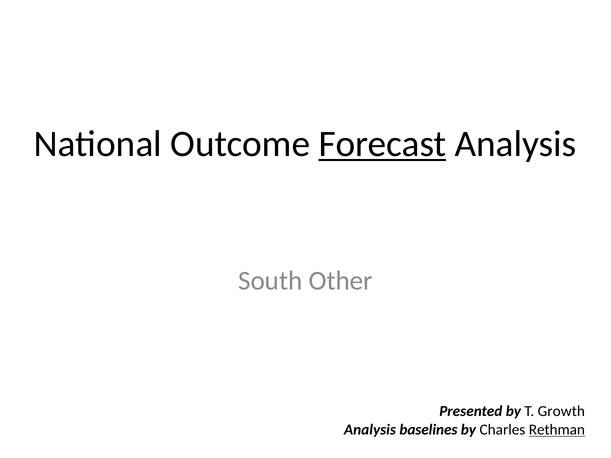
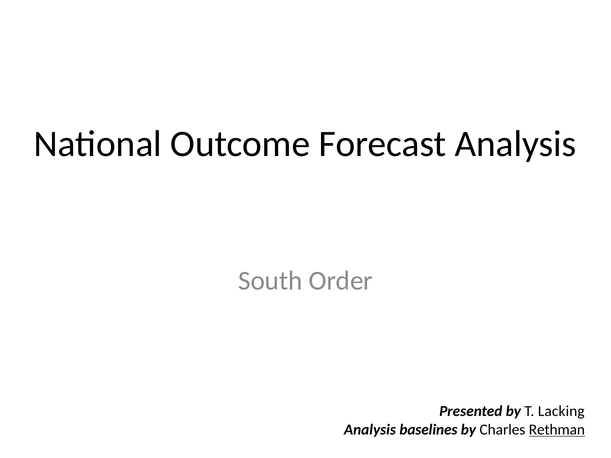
Forecast underline: present -> none (383, 144)
Other: Other -> Order (341, 281)
Growth: Growth -> Lacking (561, 412)
